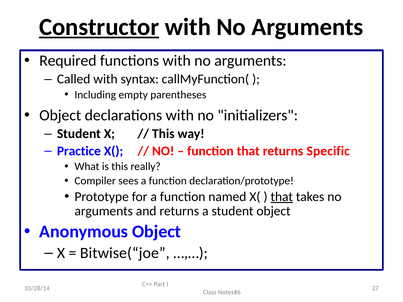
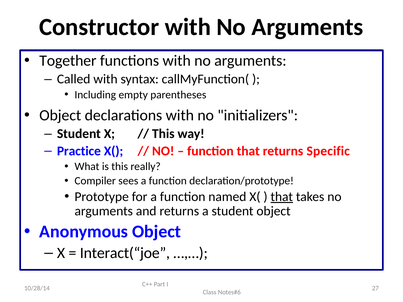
Constructor underline: present -> none (99, 27)
Required: Required -> Together (68, 61)
Bitwise(“joe: Bitwise(“joe -> Interact(“joe (125, 253)
